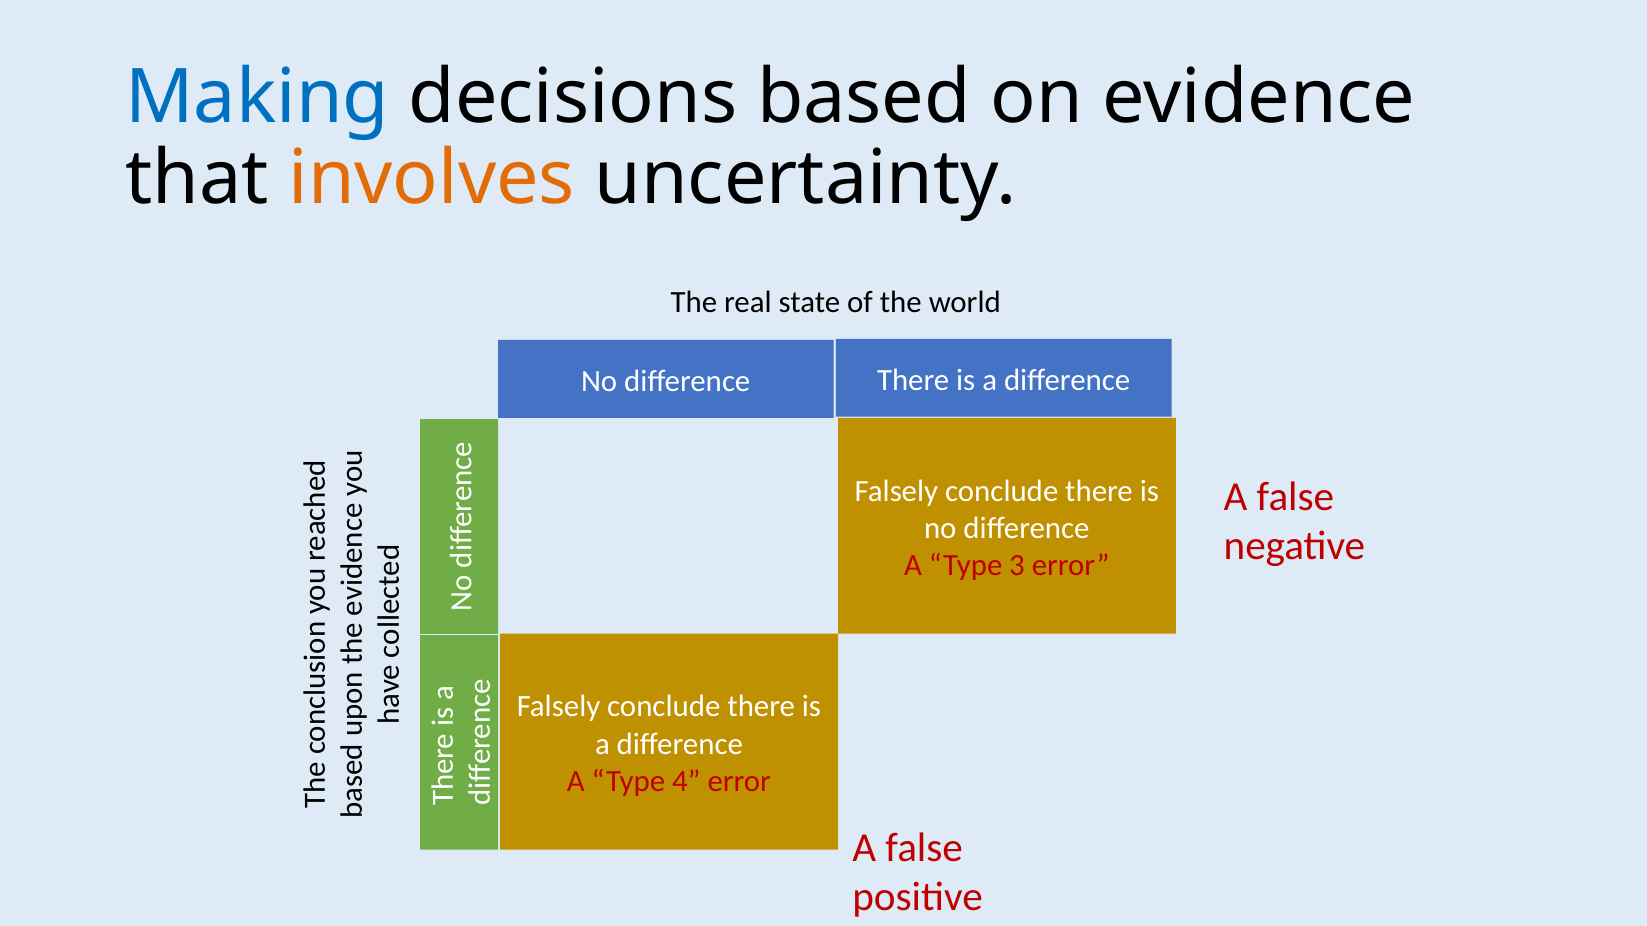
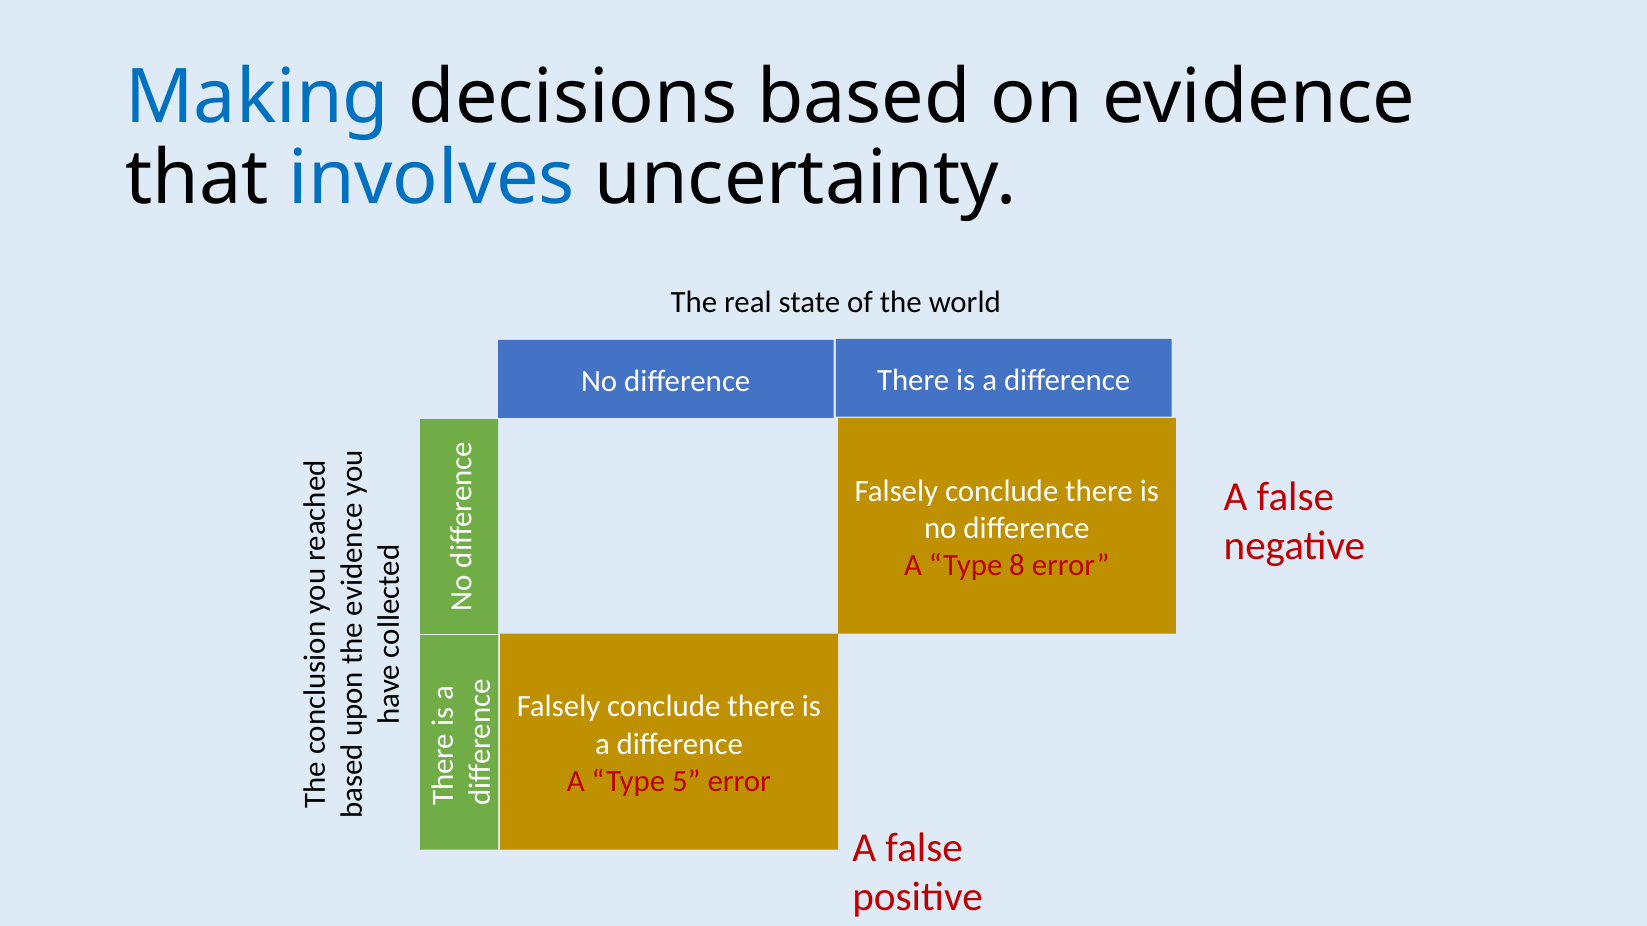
involves colour: orange -> blue (432, 179)
3: 3 -> 8 (1017, 565)
4: 4 -> 5 (686, 781)
